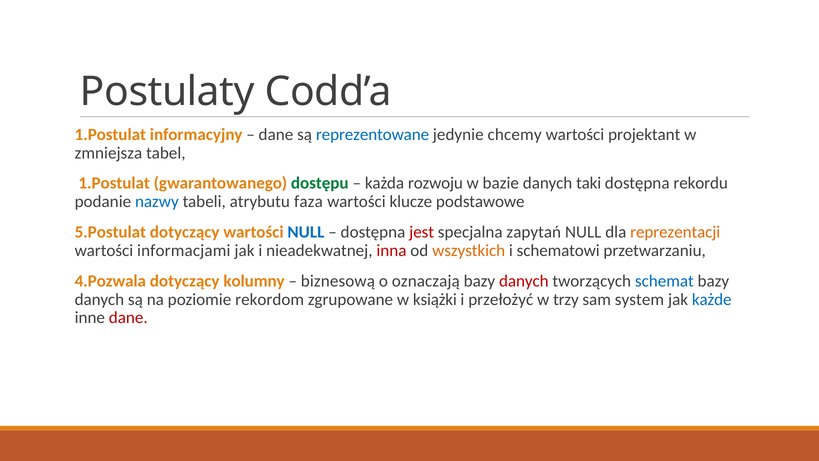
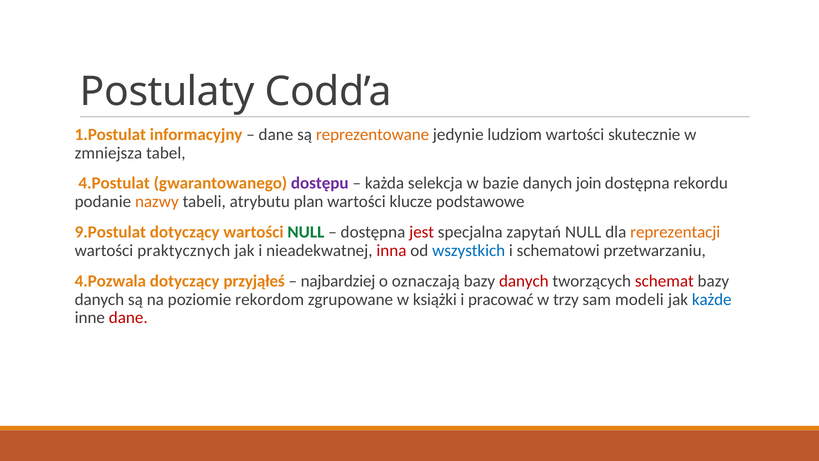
reprezentowane colour: blue -> orange (373, 134)
chcemy: chcemy -> ludziom (515, 134)
projektant: projektant -> skutecznie (644, 134)
1.Postulat: 1.Postulat -> 4.Postulat (114, 183)
dostępu colour: green -> purple (320, 183)
rozwoju: rozwoju -> selekcja (435, 183)
taki: taki -> join (589, 183)
nazwy colour: blue -> orange (157, 202)
faza: faza -> plan (309, 202)
5.Postulat: 5.Postulat -> 9.Postulat (110, 232)
NULL colour: blue -> green (306, 232)
informacjami: informacjami -> praktycznych (184, 250)
wszystkich colour: orange -> blue (469, 250)
kolumny: kolumny -> przyjąłeś (254, 281)
biznesową: biznesową -> najbardziej (338, 281)
schemat colour: blue -> red (664, 281)
przełożyć: przełożyć -> pracować (501, 299)
system: system -> modeli (639, 299)
